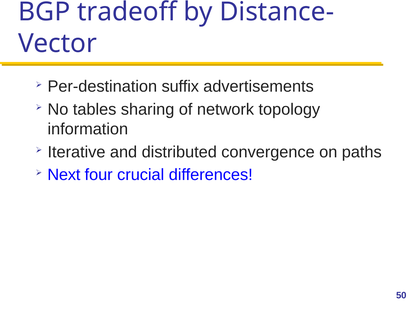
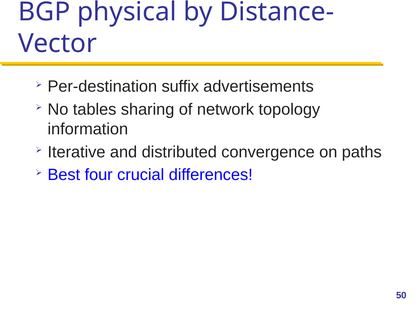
tradeoff: tradeoff -> physical (127, 12)
Next: Next -> Best (64, 175)
